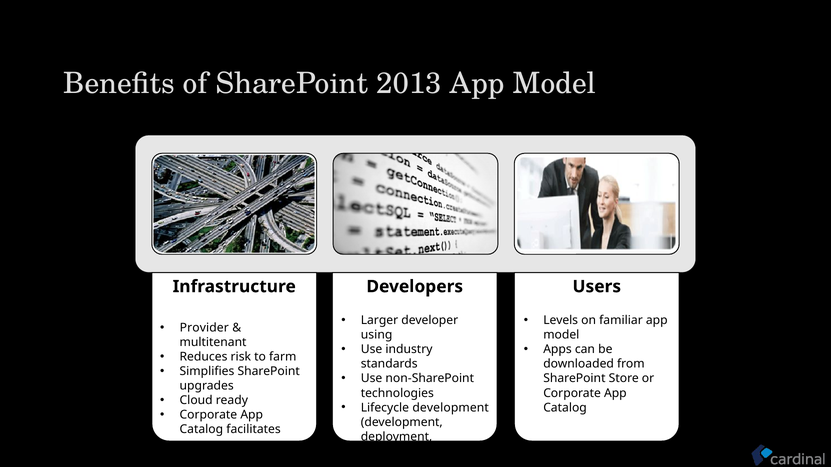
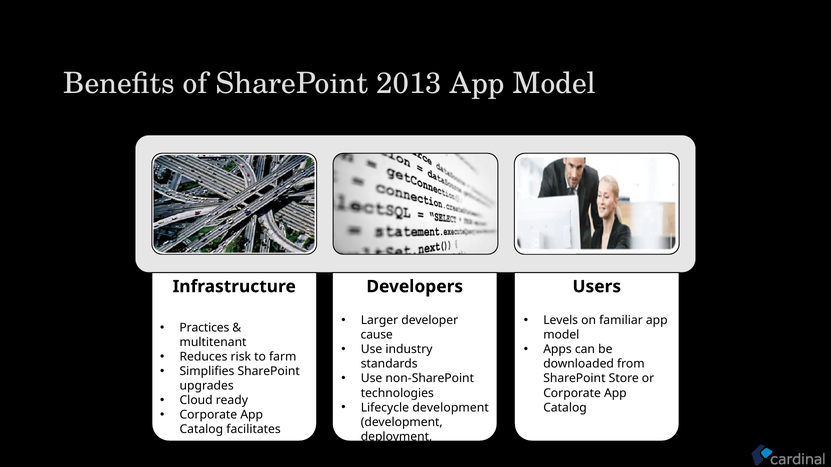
Provider: Provider -> Practices (204, 328)
using: using -> cause (377, 335)
